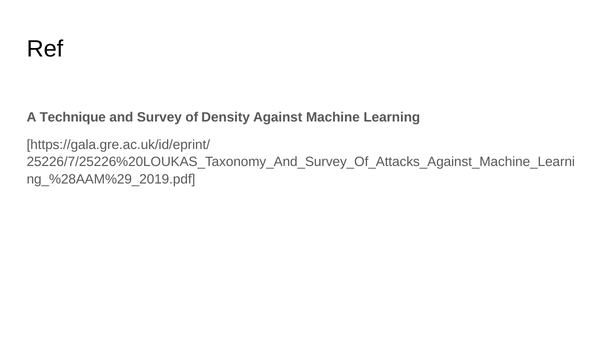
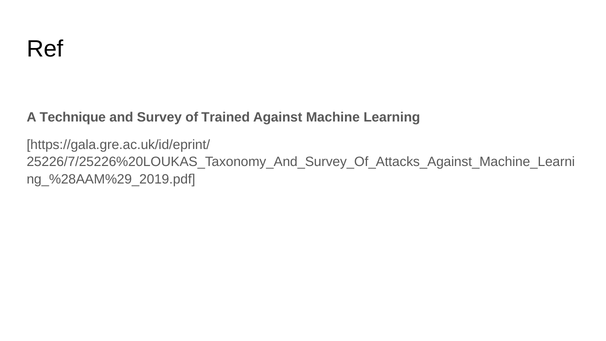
Density: Density -> Trained (226, 117)
